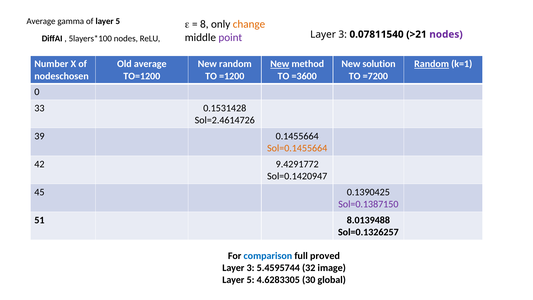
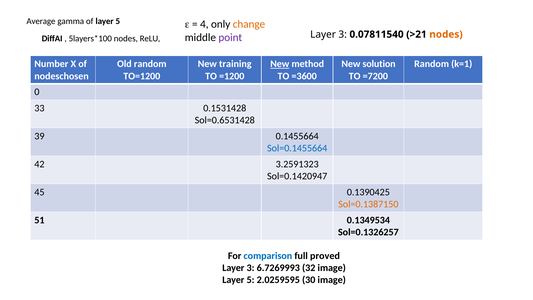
8: 8 -> 4 (204, 24)
nodes colour: purple -> orange (446, 34)
Old average: average -> random (150, 64)
New random: random -> training (235, 64)
Random underline: present -> none (432, 64)
Sol=2.4614726: Sol=2.4614726 -> Sol=0.6531428 (225, 120)
Sol=0.1455664 colour: orange -> blue (297, 148)
9.4291772: 9.4291772 -> 3.2591323 (297, 164)
Sol=0.1387150 colour: purple -> orange (368, 204)
8.0139488: 8.0139488 -> 0.1349534 (368, 220)
5.4595744: 5.4595744 -> 6.7269993 (278, 268)
4.6283305: 4.6283305 -> 2.0259595 (278, 280)
30 global: global -> image (332, 280)
